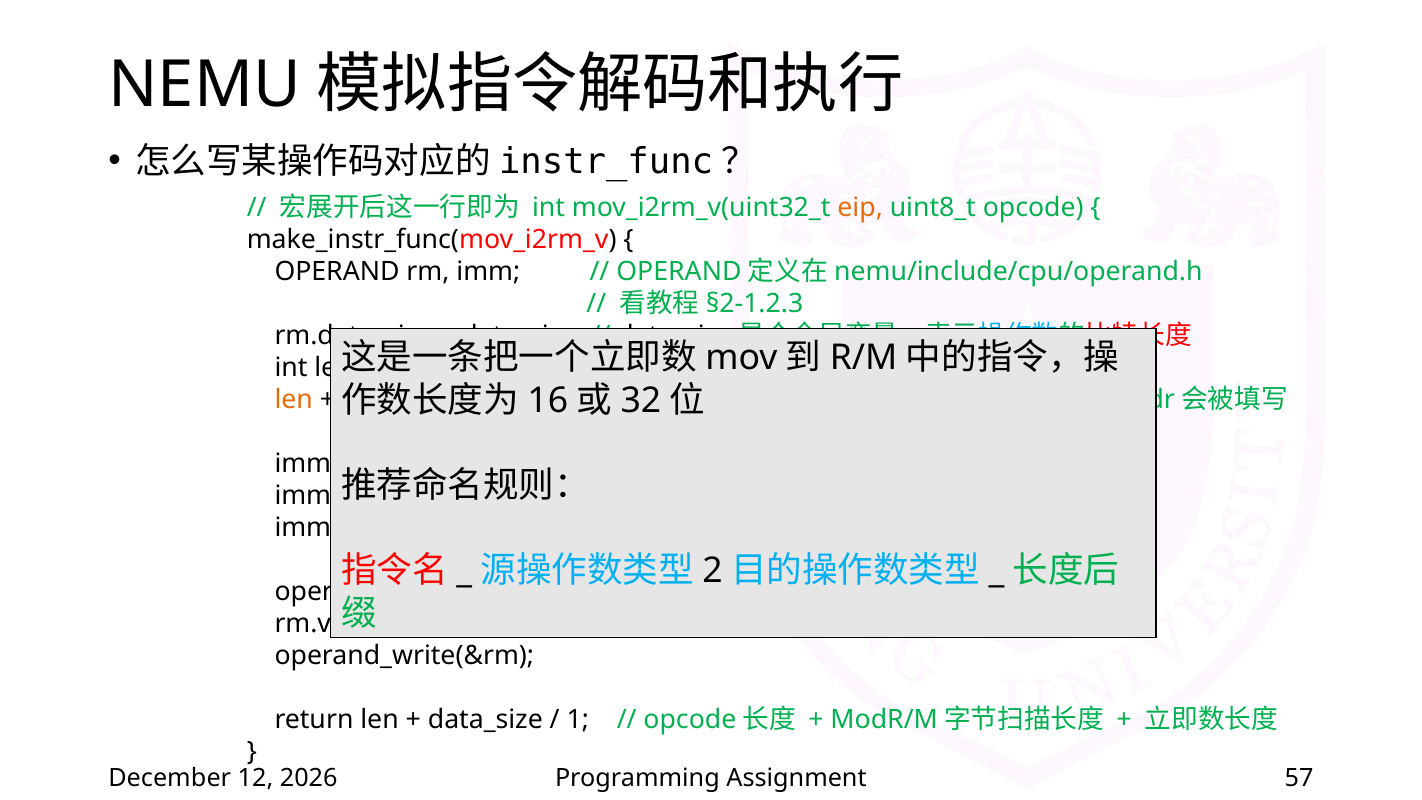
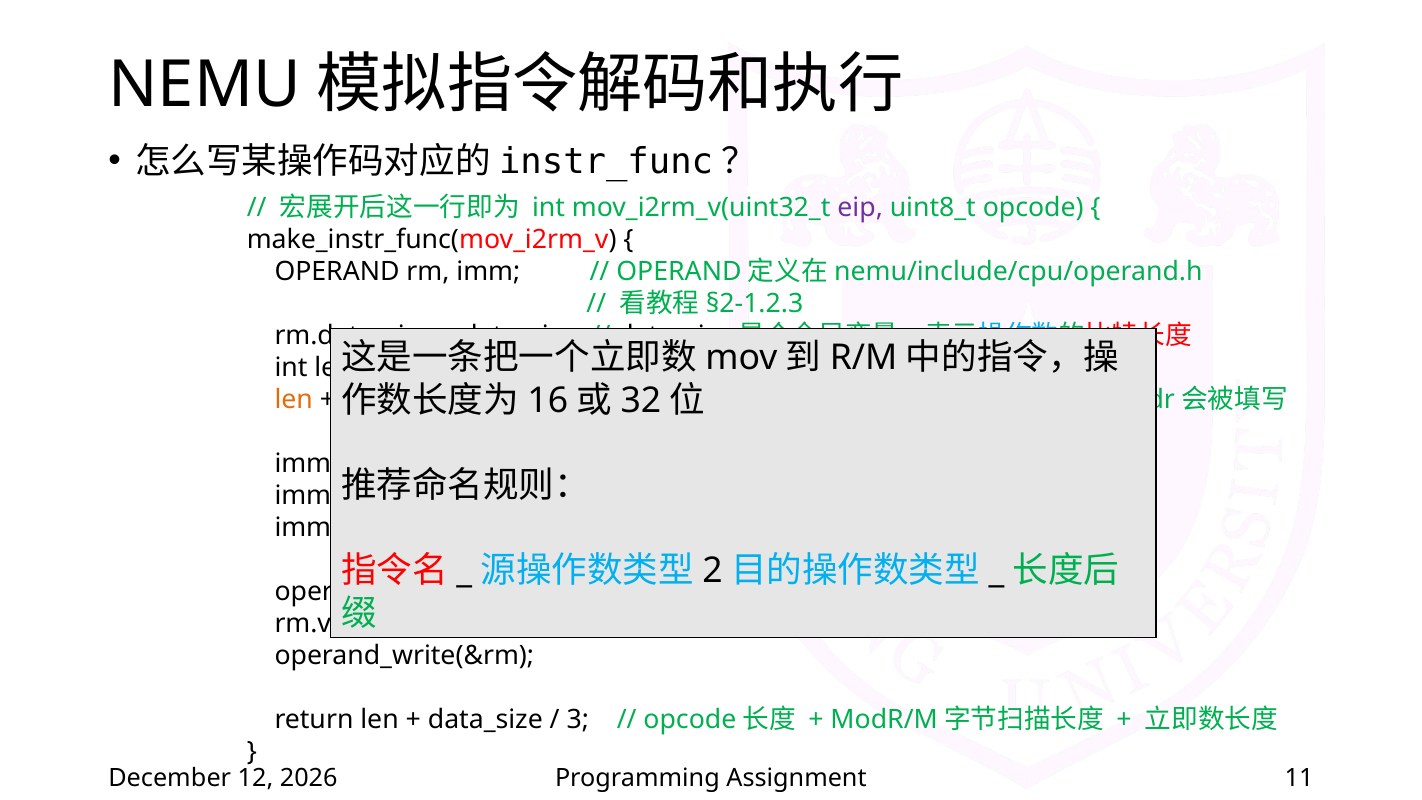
eip colour: orange -> purple (860, 208)
1: 1 -> 3 (578, 720)
57: 57 -> 11 (1299, 778)
